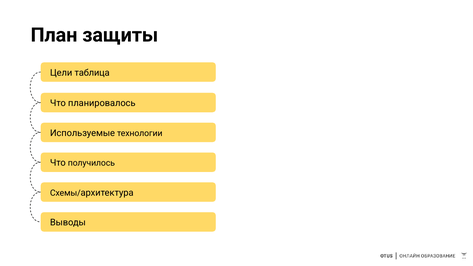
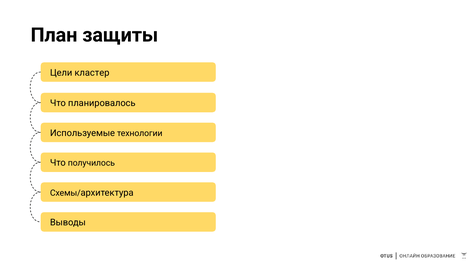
таблица: таблица -> кластер (92, 73)
